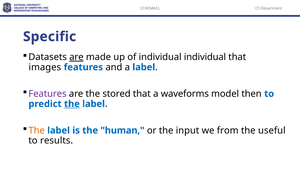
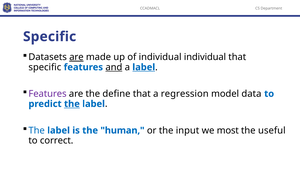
images: images -> specific (45, 67)
and underline: none -> present (114, 67)
label underline: none -> present (144, 67)
stored: stored -> define (116, 94)
waveforms: waveforms -> regression (185, 94)
then: then -> data (251, 94)
The colour: orange -> blue (37, 130)
from: from -> most (228, 130)
results: results -> correct (57, 140)
